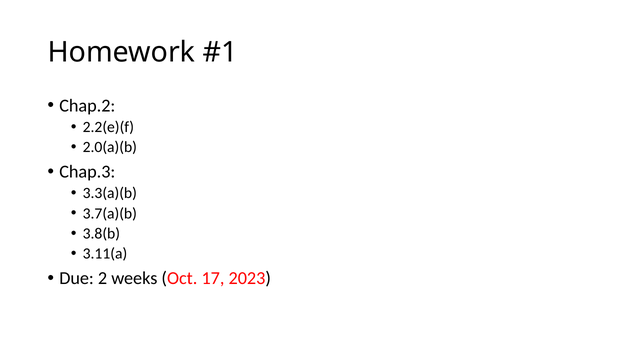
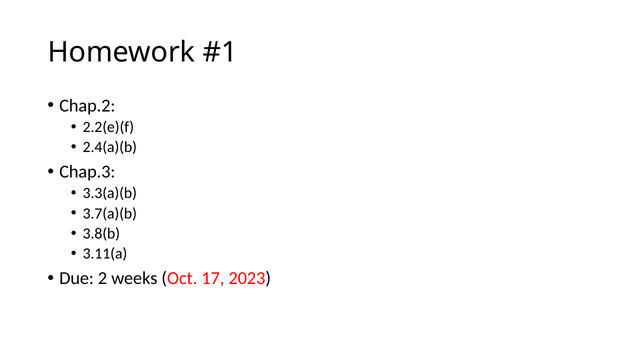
2.0(a)(b: 2.0(a)(b -> 2.4(a)(b (110, 147)
